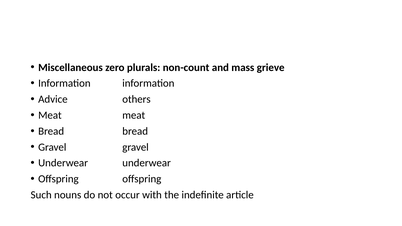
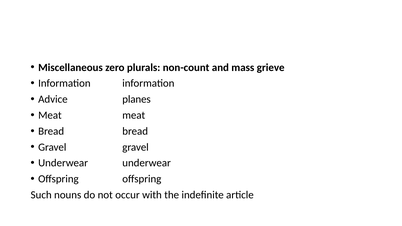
others: others -> planes (137, 99)
